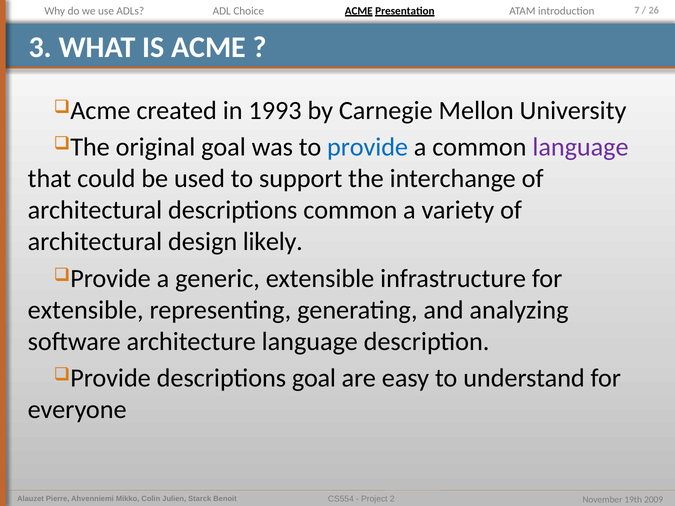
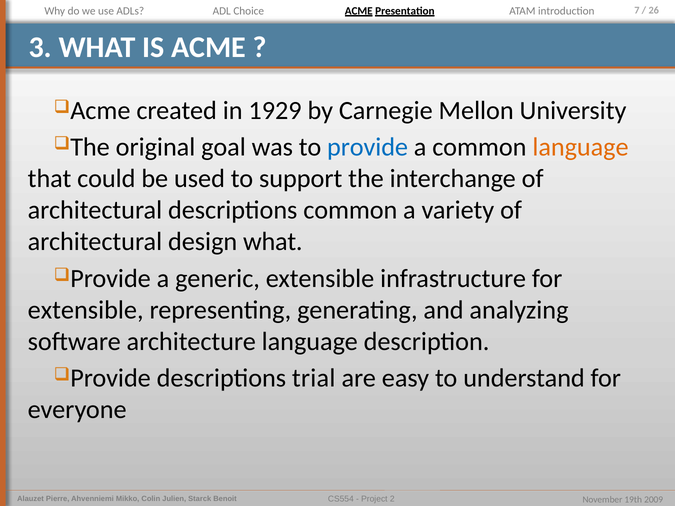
1993: 1993 -> 1929 (275, 111)
language colour: purple -> orange (580, 147)
design likely: likely -> what (273, 242)
descriptions goal: goal -> trial (314, 378)
